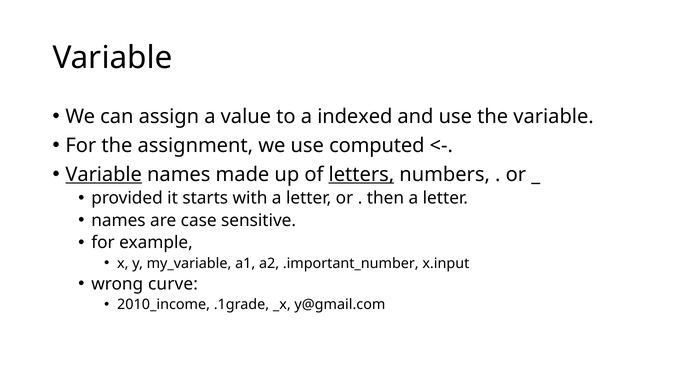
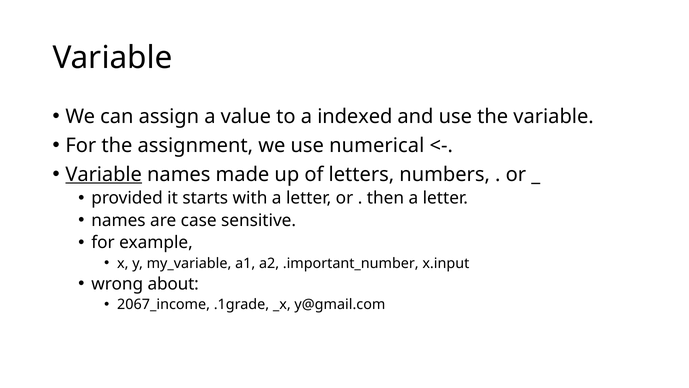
computed: computed -> numerical (377, 145)
letters underline: present -> none (361, 174)
curve: curve -> about (173, 284)
2010_income: 2010_income -> 2067_income (164, 304)
